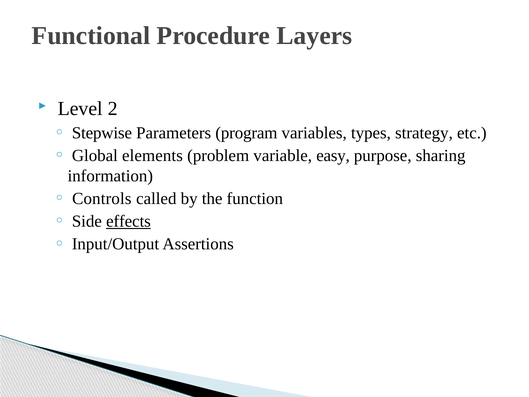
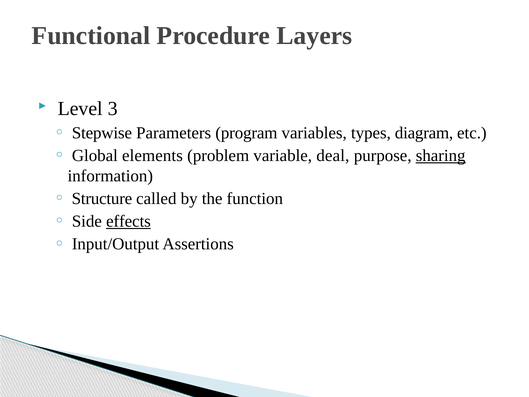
2: 2 -> 3 (113, 108)
strategy: strategy -> diagram (424, 133)
easy: easy -> deal (333, 155)
sharing underline: none -> present (441, 155)
Controls: Controls -> Structure (102, 198)
